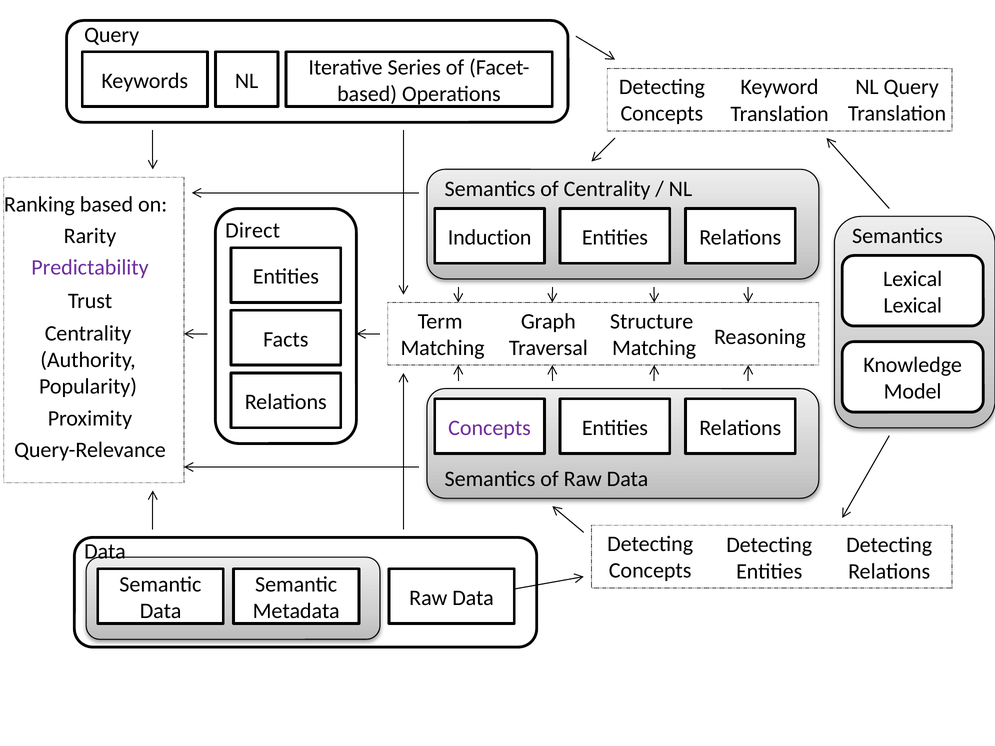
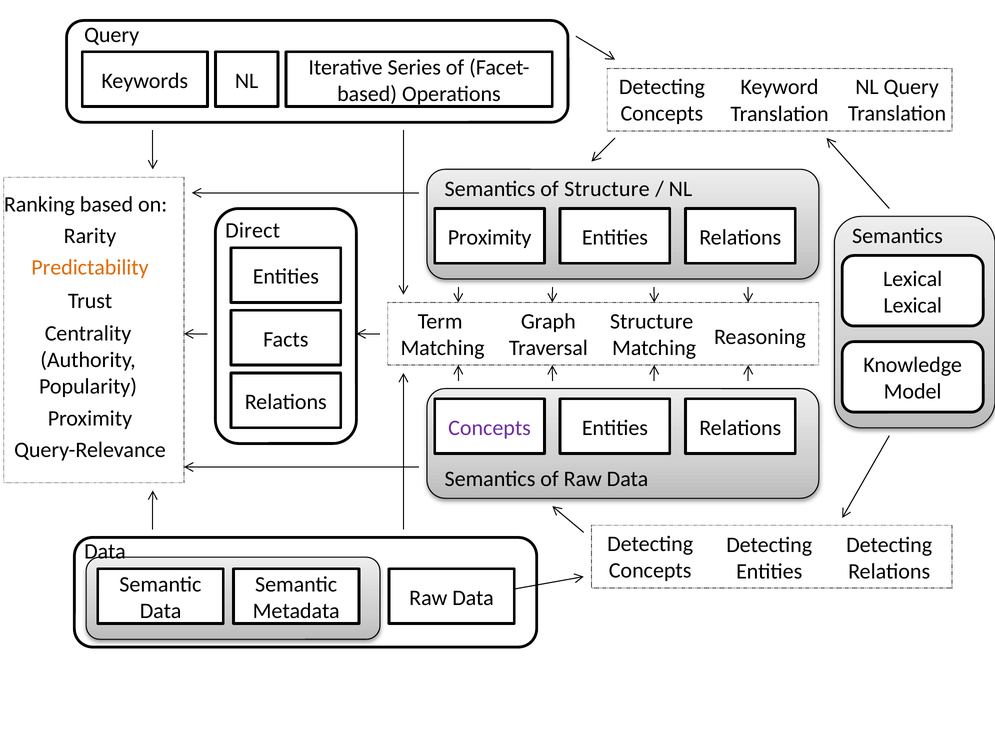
of Centrality: Centrality -> Structure (607, 189)
Induction: Induction -> Proximity (490, 238)
Predictability colour: purple -> orange (90, 267)
